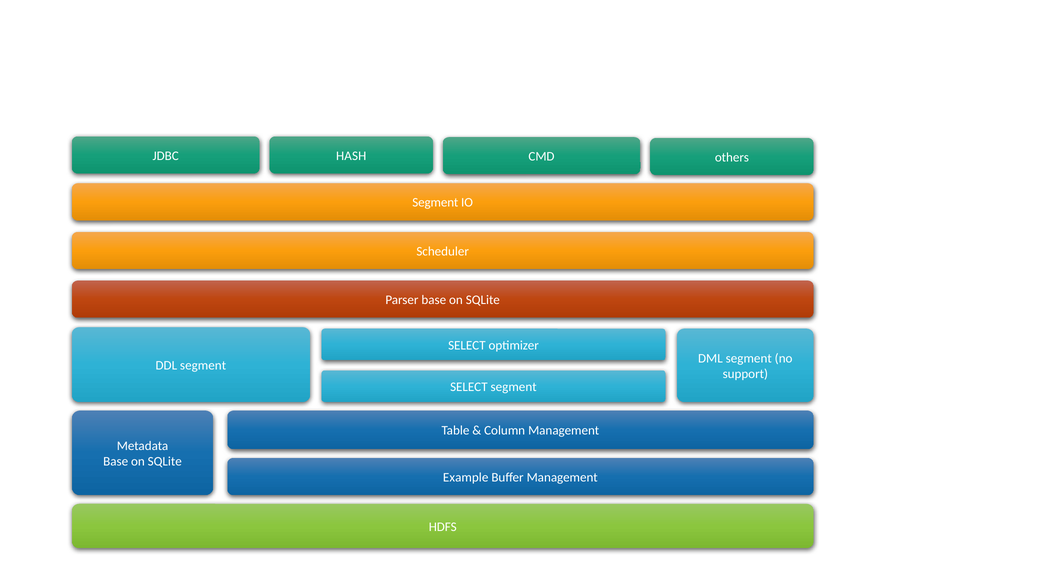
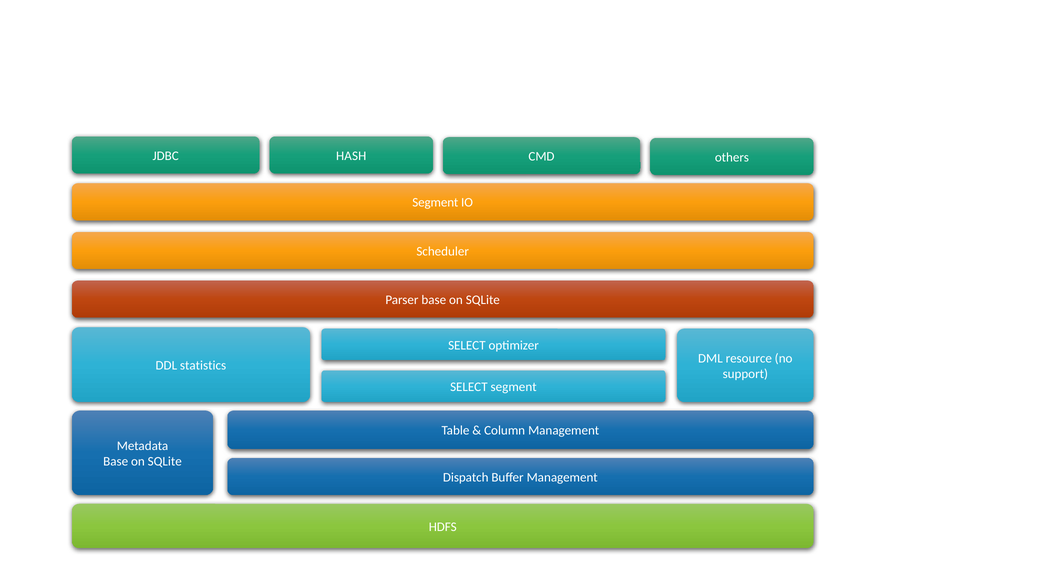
DML segment: segment -> resource (749, 358)
DDL segment: segment -> statistics (203, 366)
Example: Example -> Dispatch (466, 478)
